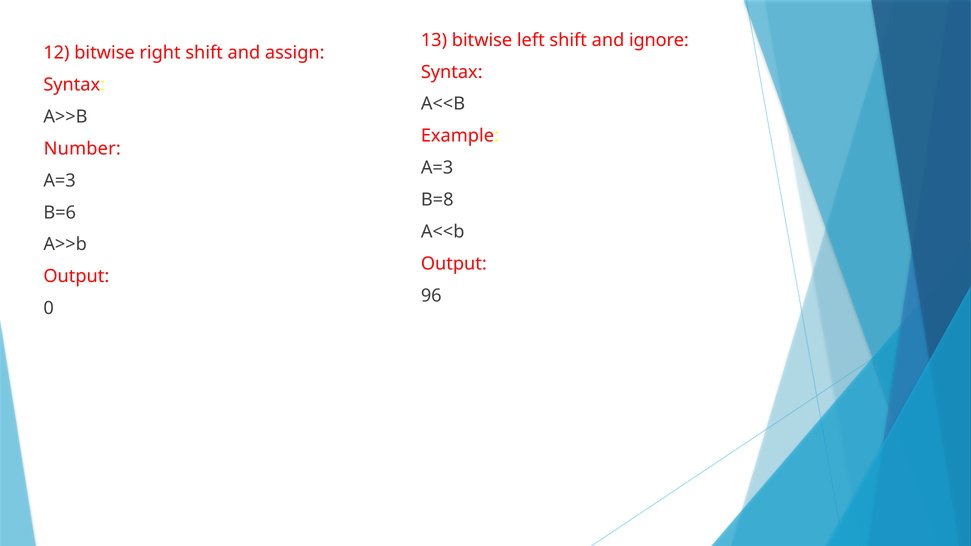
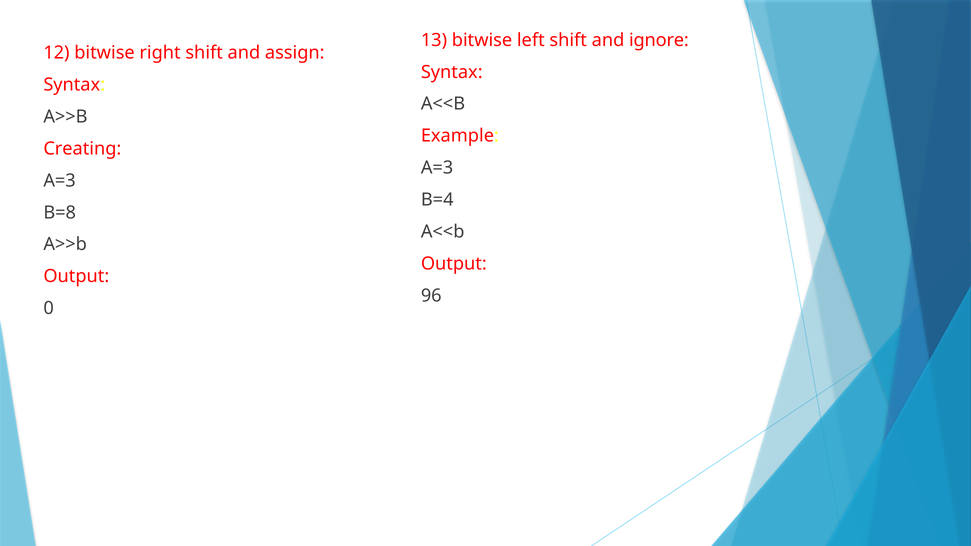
Number: Number -> Creating (82, 149)
B=8: B=8 -> B=4 (437, 200)
B=6: B=6 -> B=8 (60, 213)
